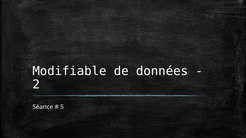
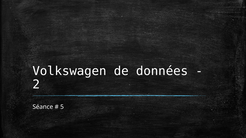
Modifiable: Modifiable -> Volkswagen (70, 71)
